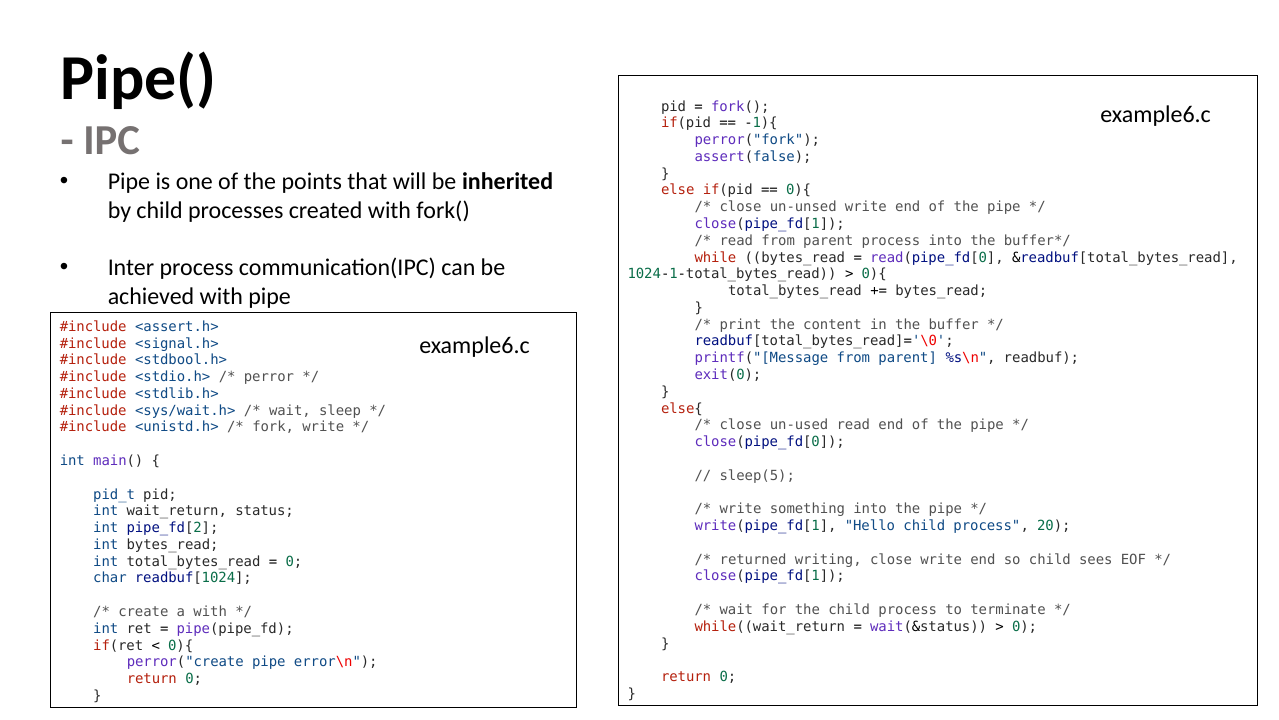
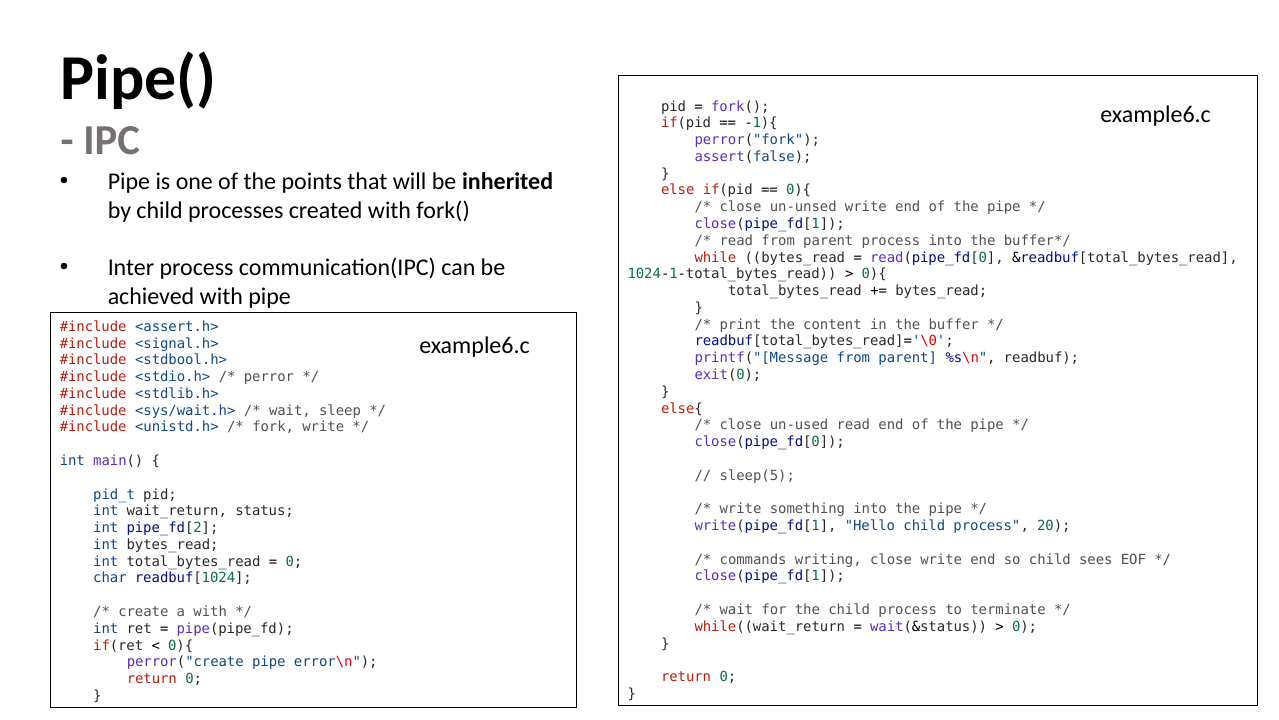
returned: returned -> commands (753, 559)
